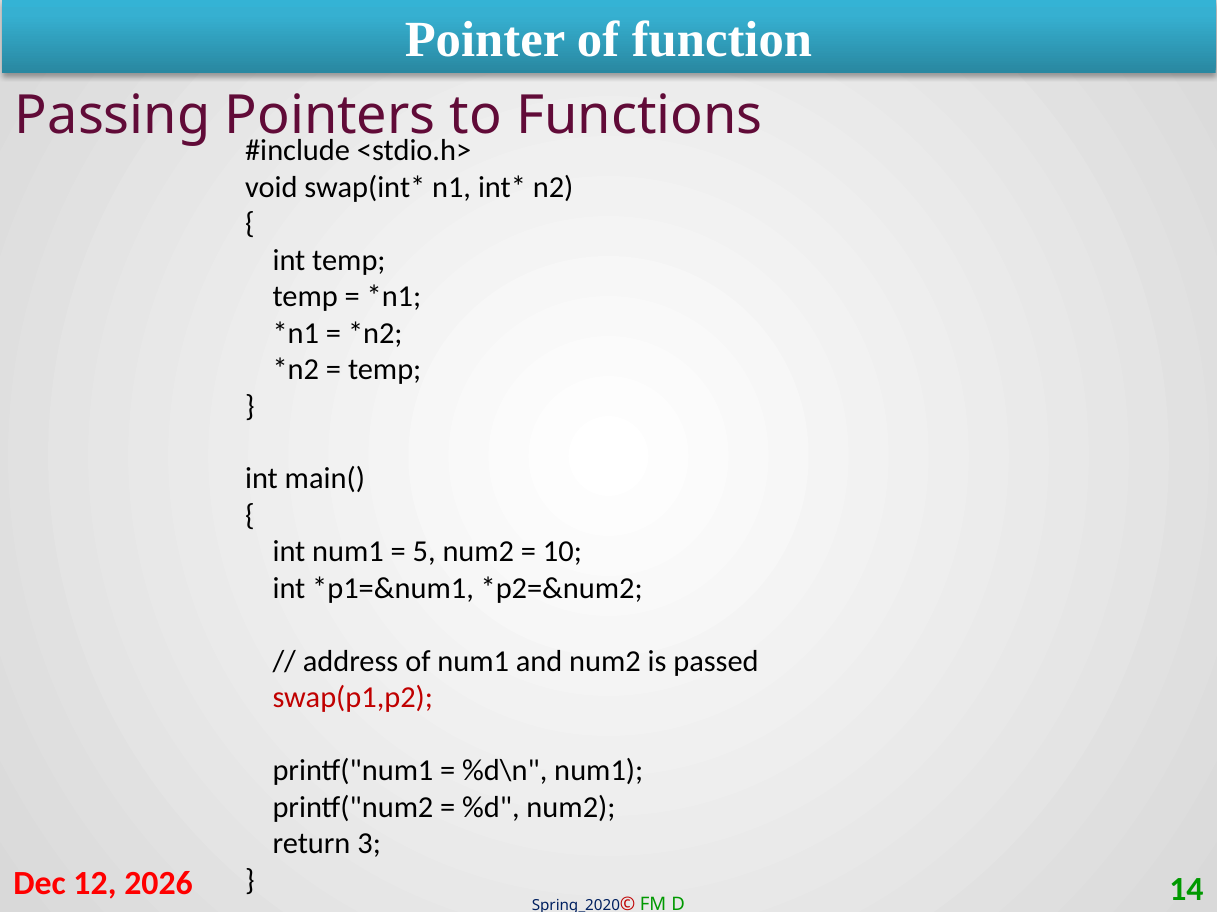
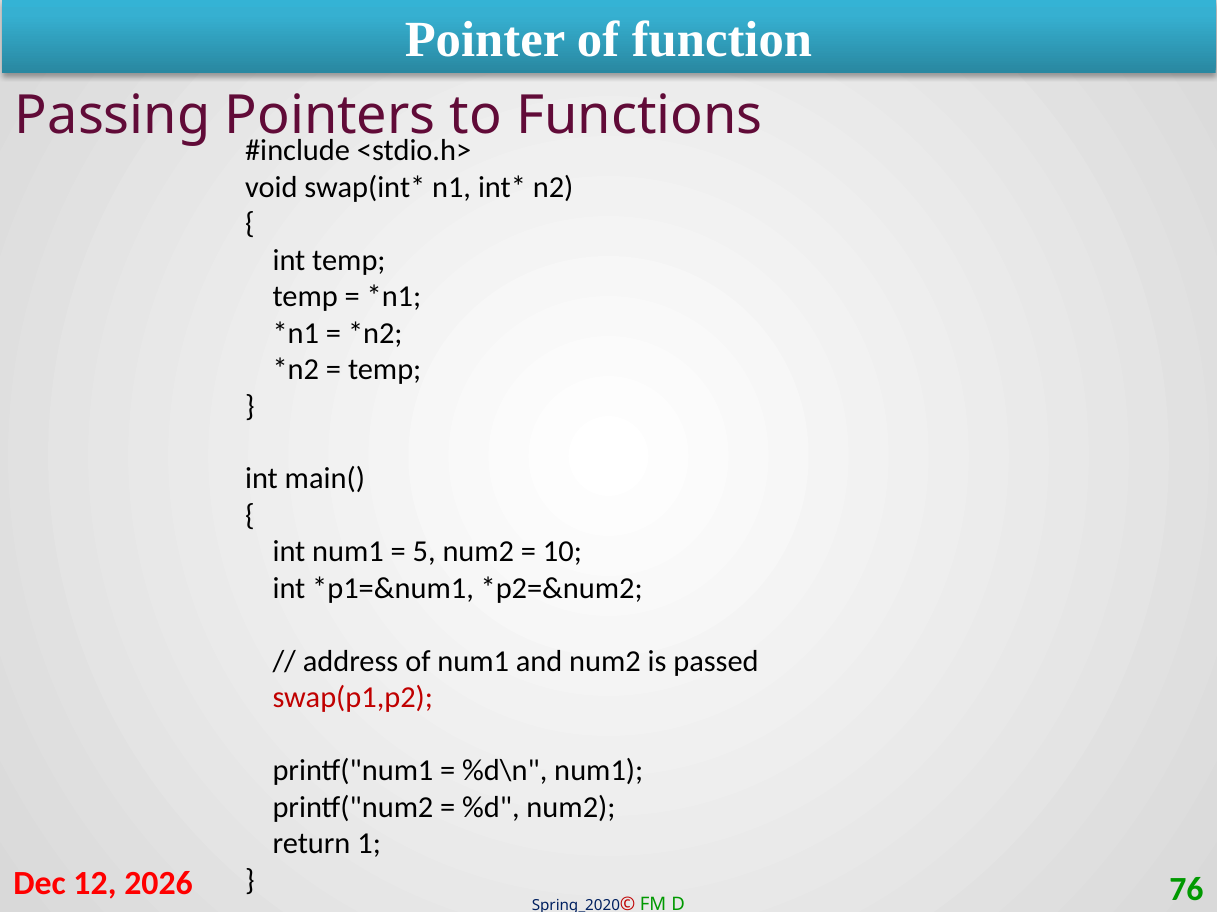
3: 3 -> 1 (369, 844)
14: 14 -> 76 (1186, 890)
